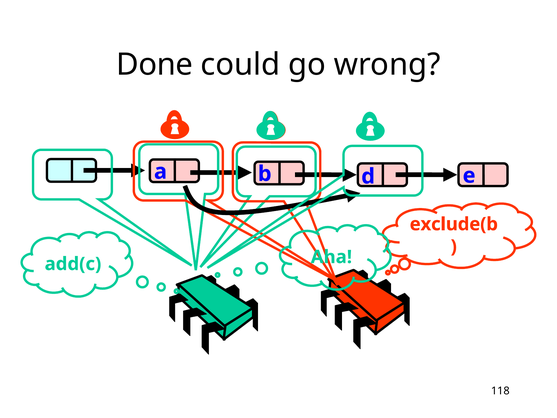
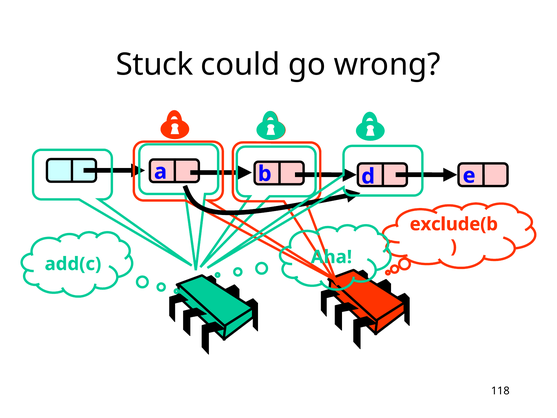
Done: Done -> Stuck (155, 64)
